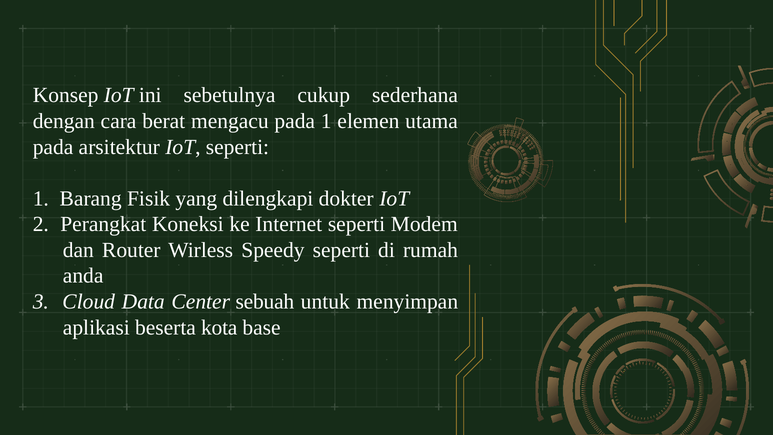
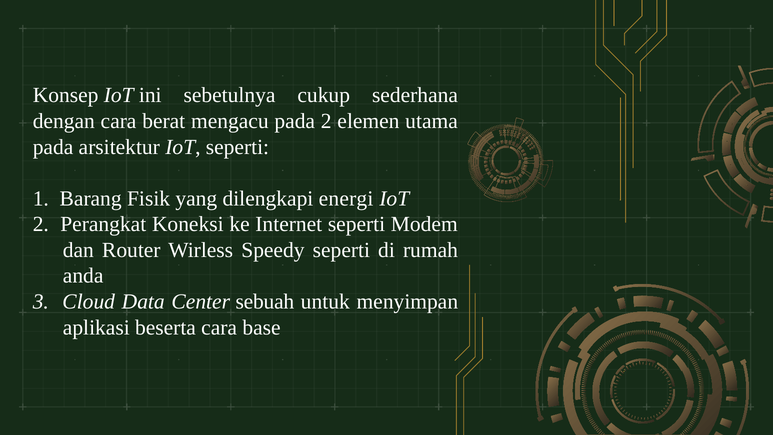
pada 1: 1 -> 2 (326, 121)
dokter: dokter -> energi (346, 198)
beserta kota: kota -> cara (219, 327)
